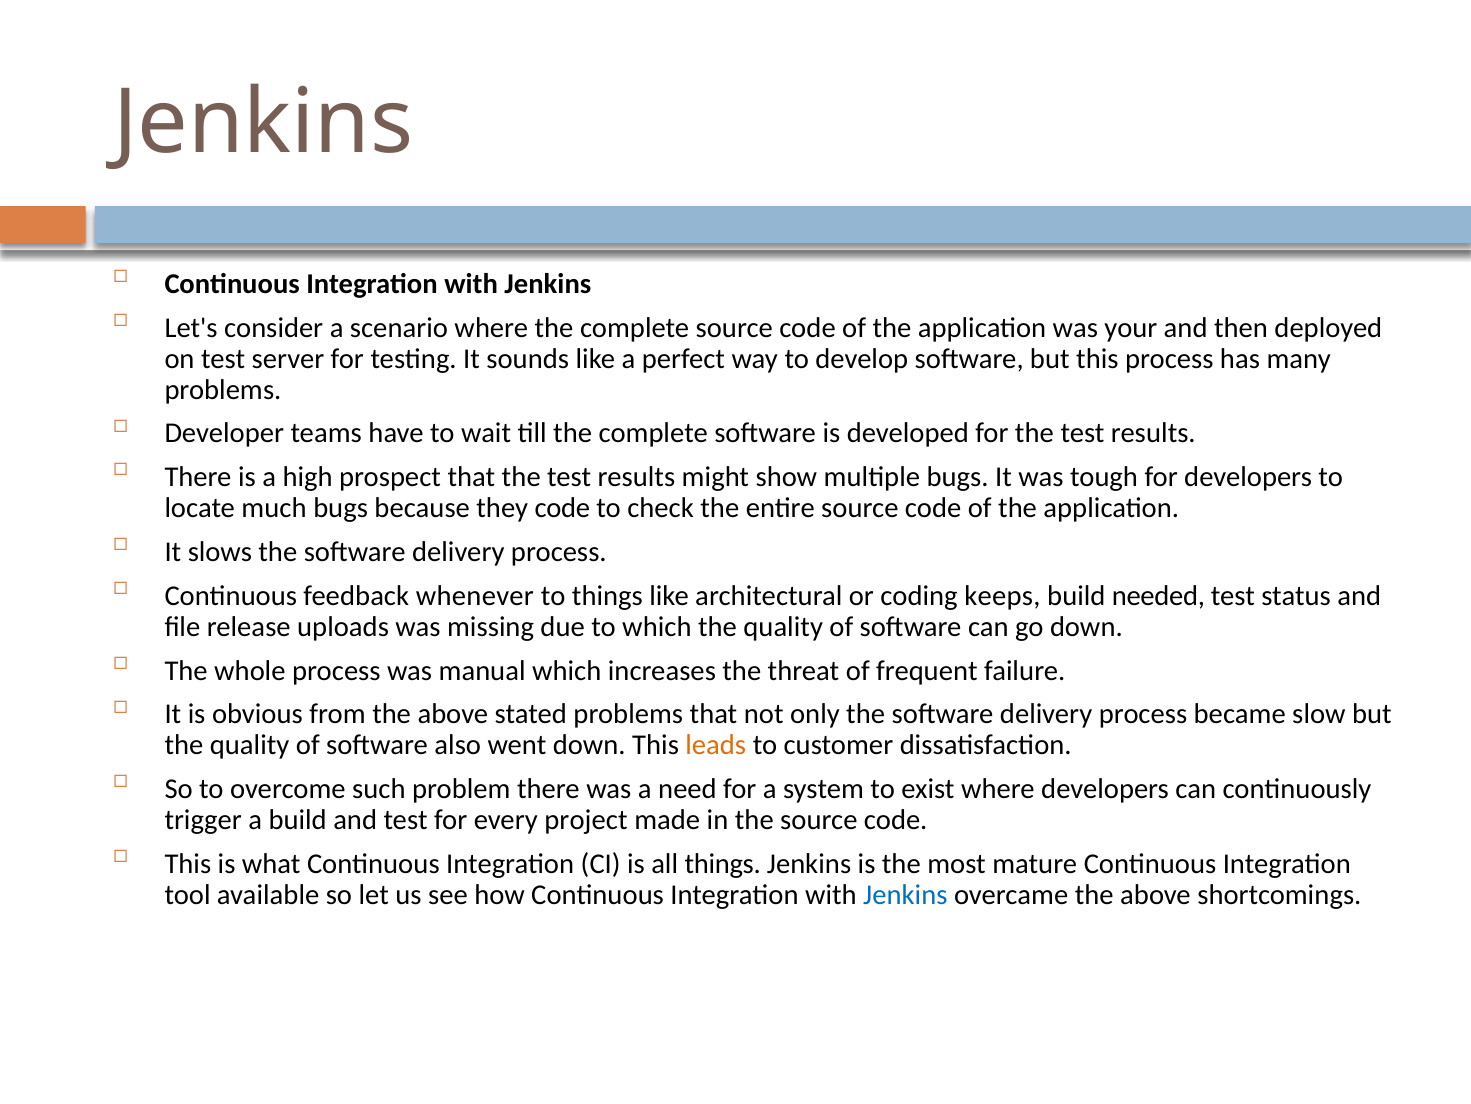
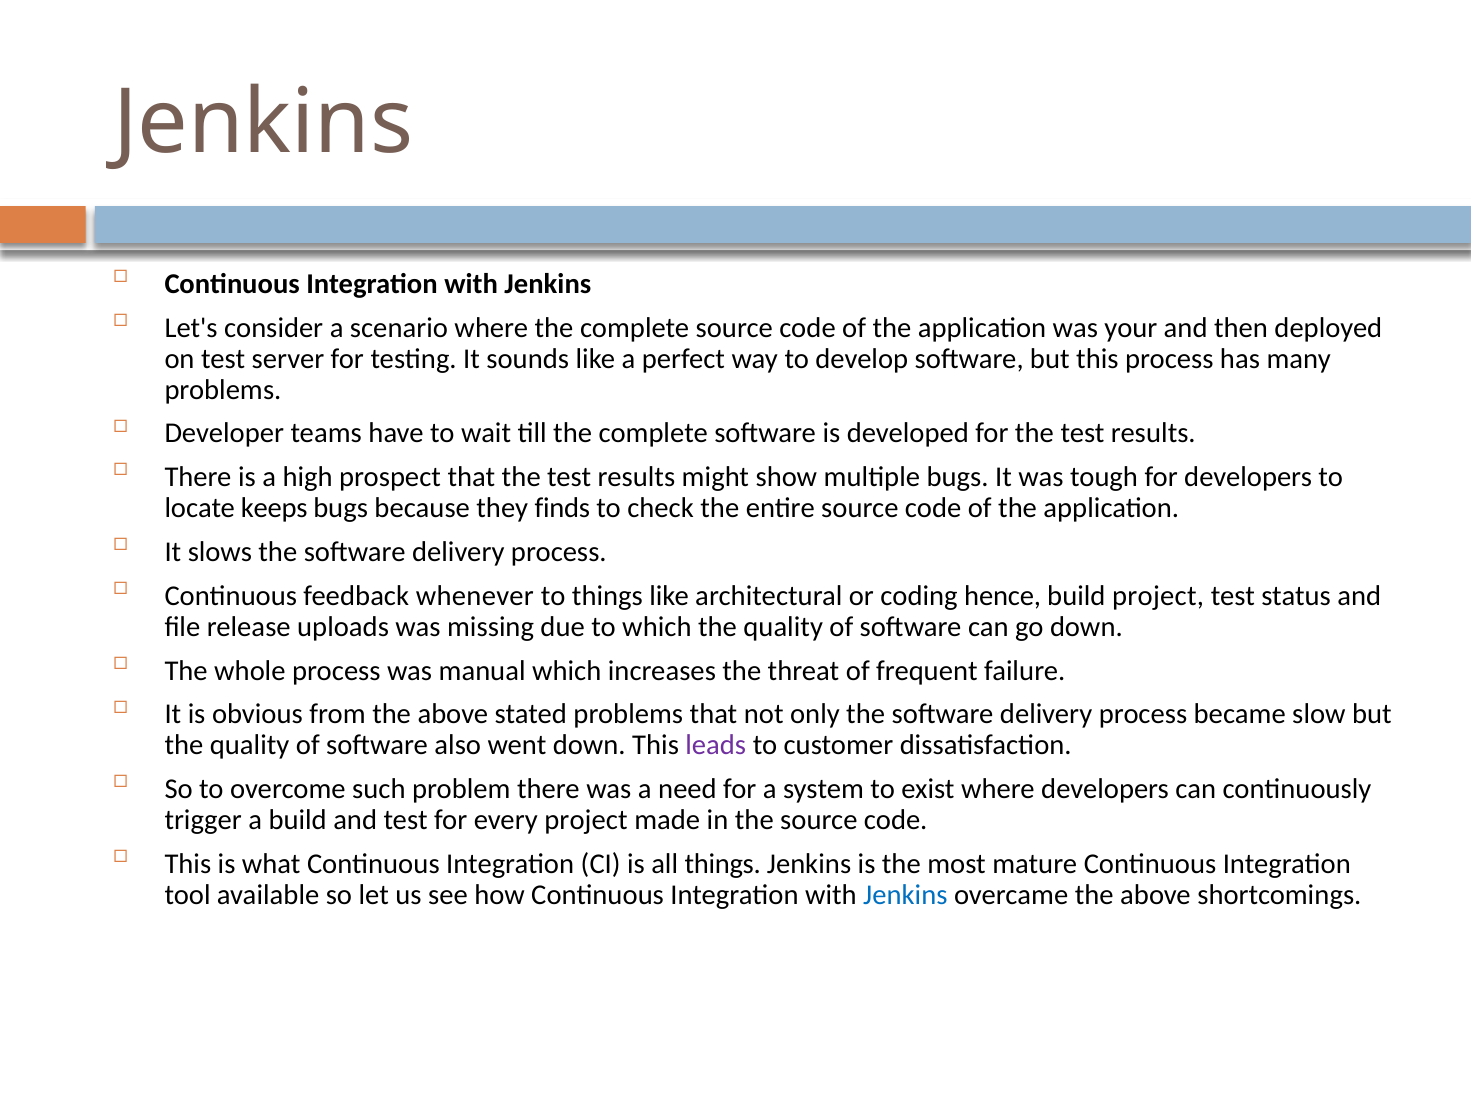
much: much -> keeps (274, 508)
they code: code -> finds (562, 508)
keeps: keeps -> hence (1003, 596)
build needed: needed -> project (1158, 596)
leads colour: orange -> purple (716, 745)
